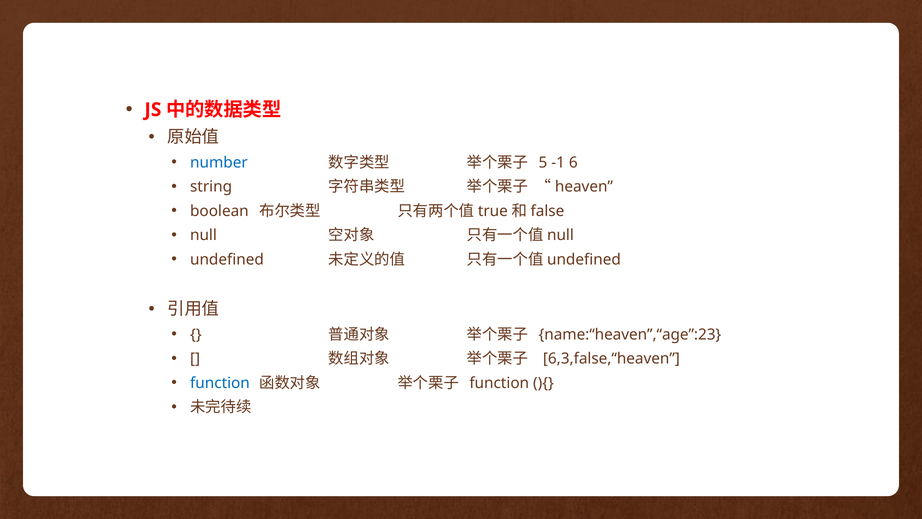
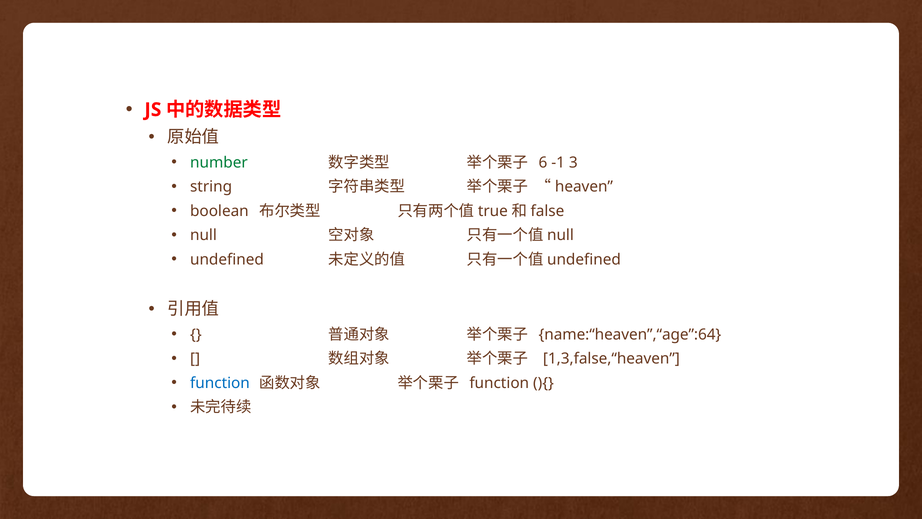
number colour: blue -> green (219, 162)
5: 5 -> 6 (543, 162)
6: 6 -> 3 (573, 162)
name:“heaven”,“age”:23: name:“heaven”,“age”:23 -> name:“heaven”,“age”:64 (630, 334)
6,3,false,“heaven: 6,3,false,“heaven -> 1,3,false,“heaven (611, 359)
